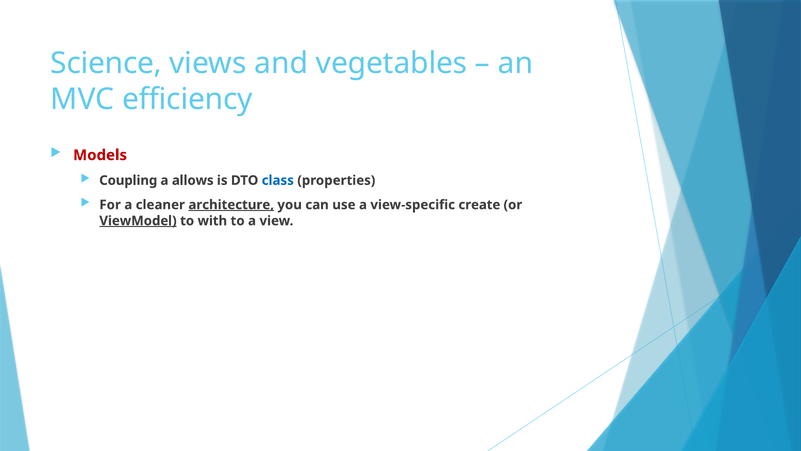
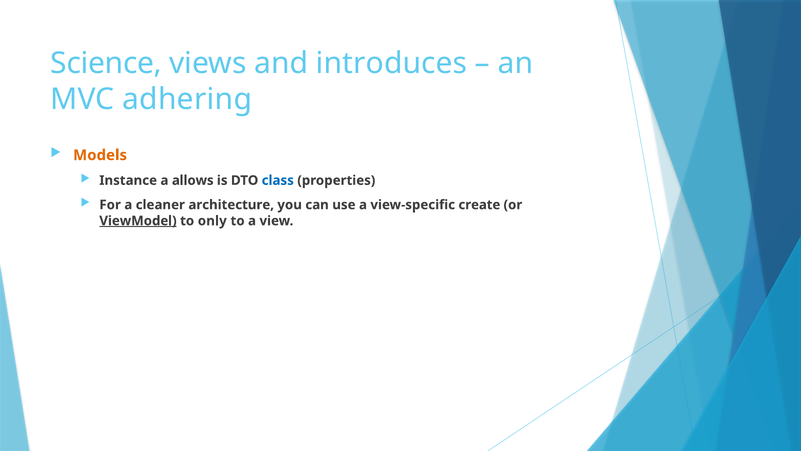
vegetables: vegetables -> introduces (392, 63)
efficiency: efficiency -> adhering (187, 99)
Models colour: red -> orange (100, 155)
Coupling: Coupling -> Instance (128, 180)
architecture underline: present -> none (231, 205)
with: with -> only (212, 221)
